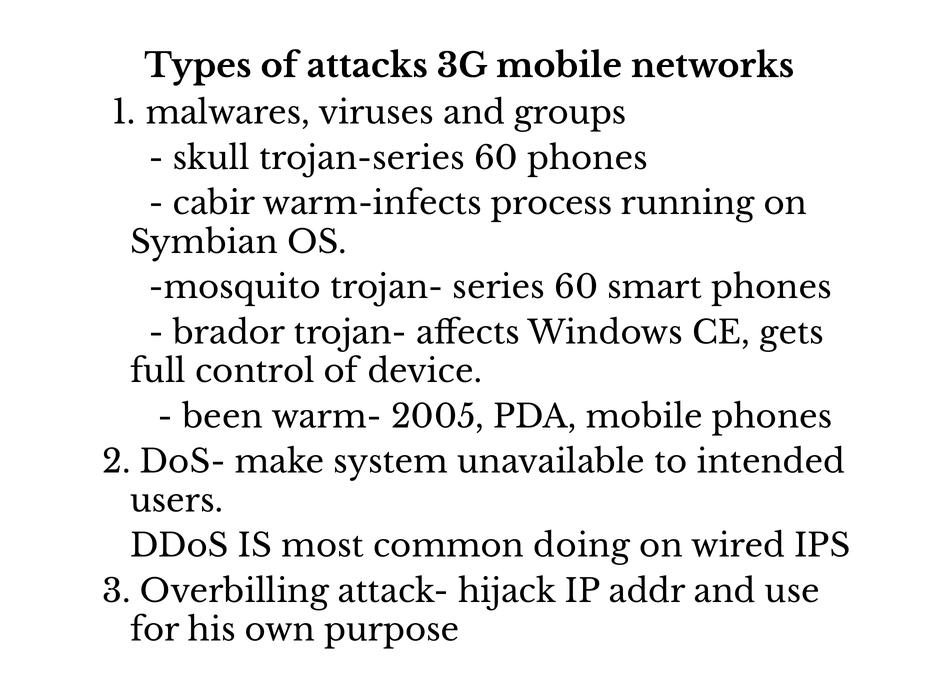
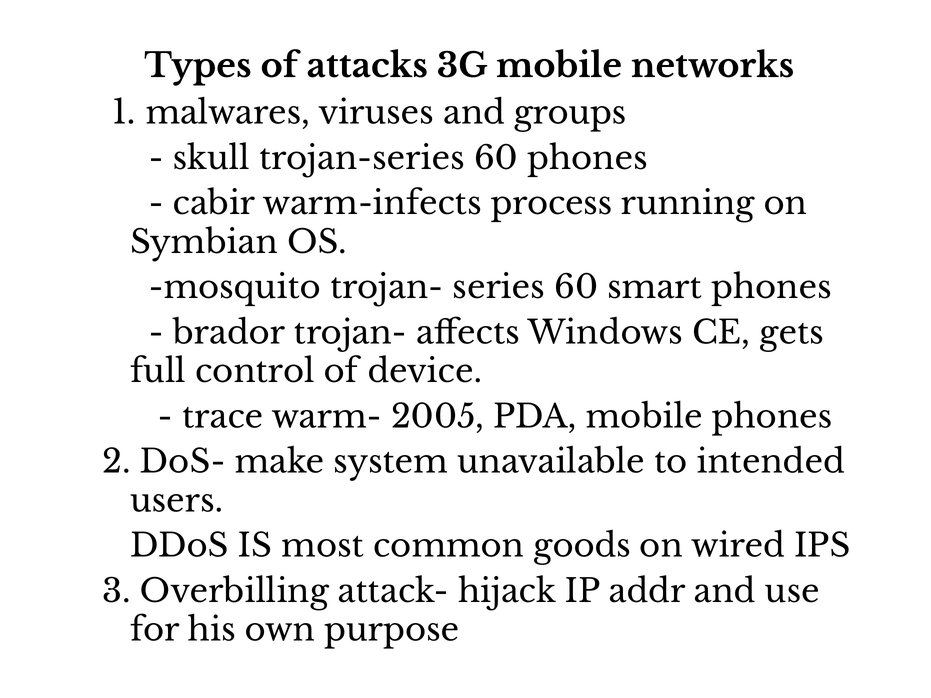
been: been -> trace (223, 417)
doing: doing -> goods (582, 546)
